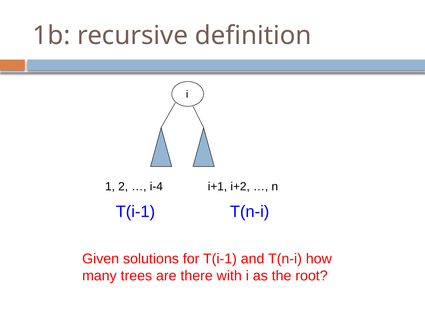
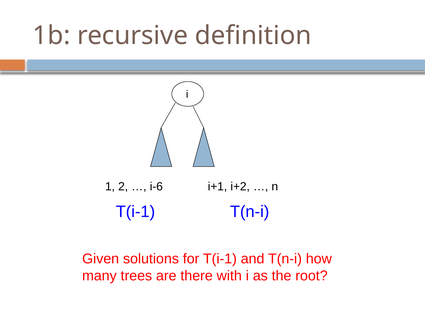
i-4: i-4 -> i-6 (156, 186)
